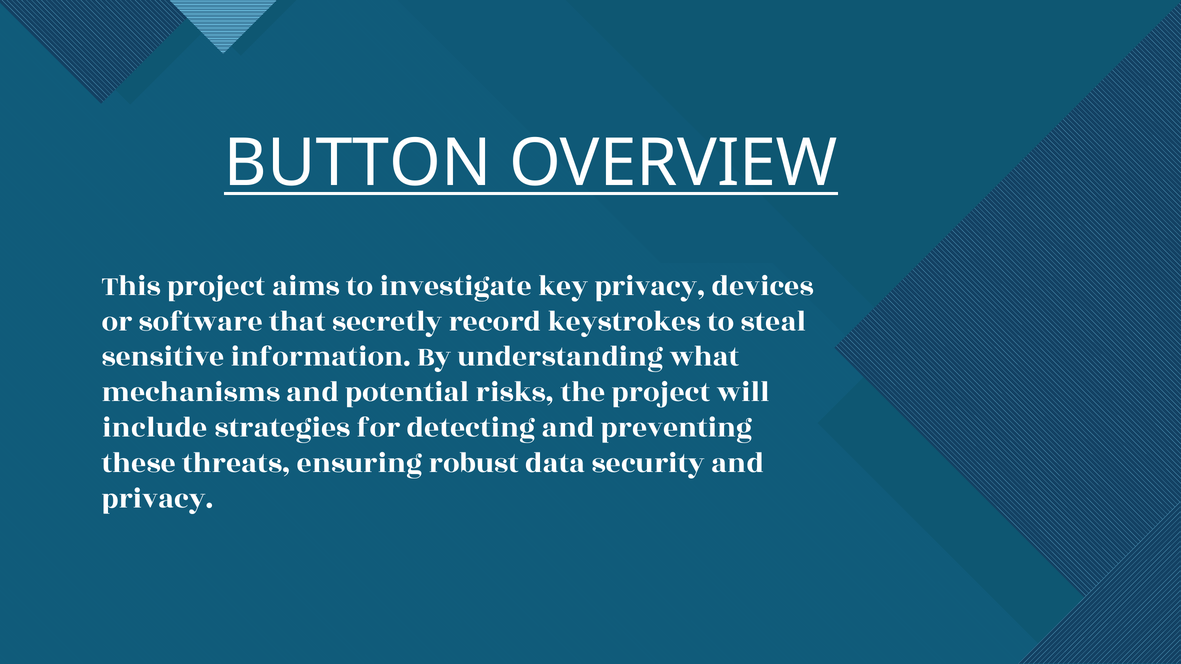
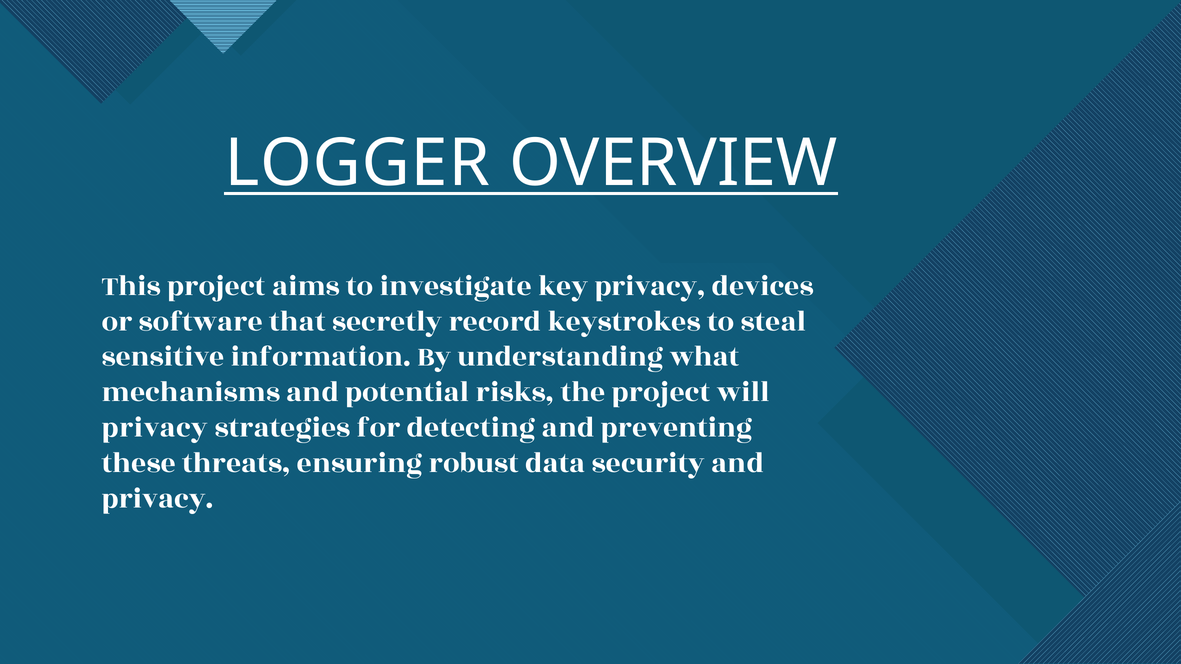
BUTTON: BUTTON -> LOGGER (357, 164)
include: include -> privacy (155, 427)
